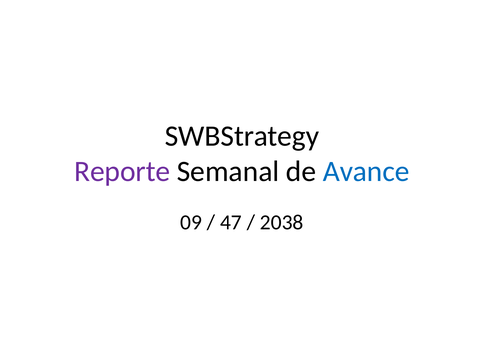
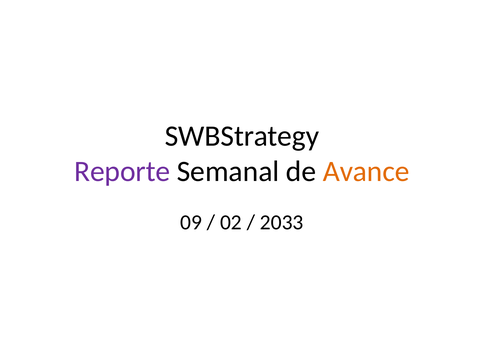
Avance colour: blue -> orange (366, 172)
47: 47 -> 02 (231, 223)
2038: 2038 -> 2033 (282, 223)
